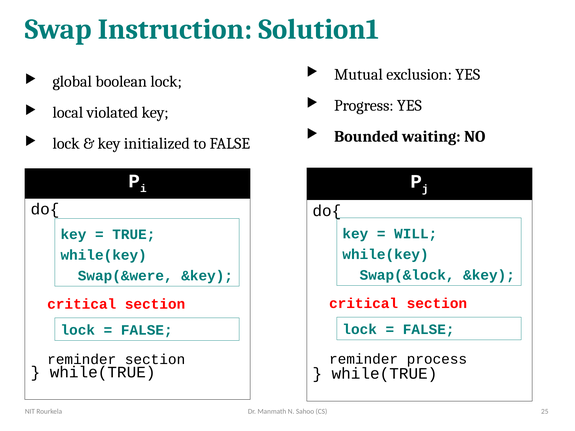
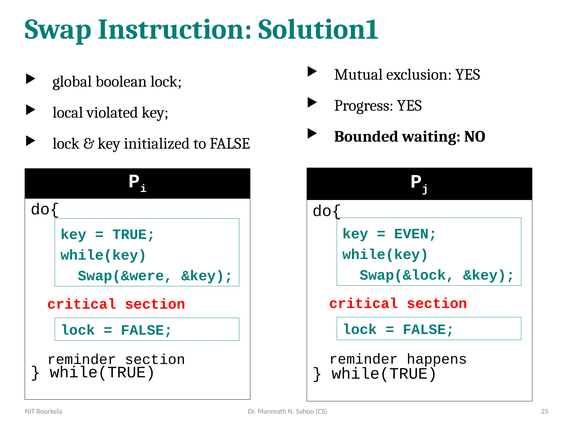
WILL: WILL -> EVEN (416, 234)
process: process -> happens (437, 359)
